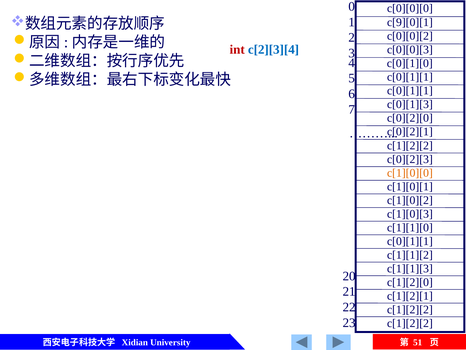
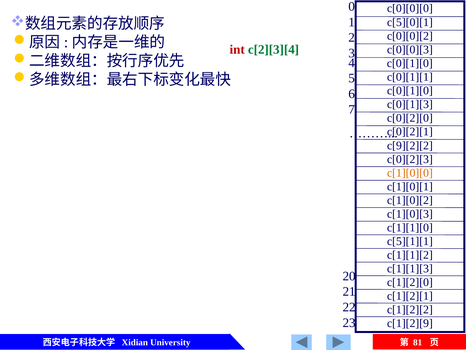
c[9][0][1: c[9][0][1 -> c[5][0][1 (410, 22)
c[2][3][4 colour: blue -> green (273, 50)
c[0][1][1: c[0][1][1 -> c[0][1][0 (410, 91)
c[1][2][2: c[1][2][2 -> c[9][2][2 (410, 145)
c[0][1][1: c[0][1][1 -> c[5][1][1 (410, 241)
c[1][2][2: c[1][2][2 -> c[1][2][9 (410, 323)
51: 51 -> 81 (418, 342)
